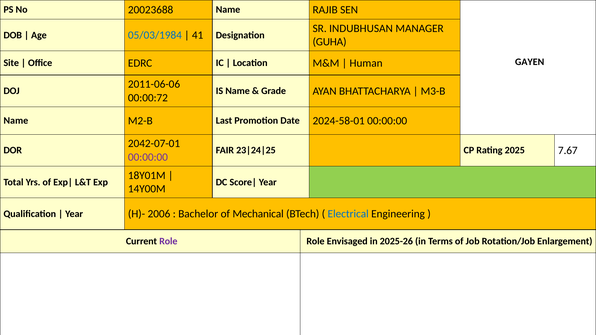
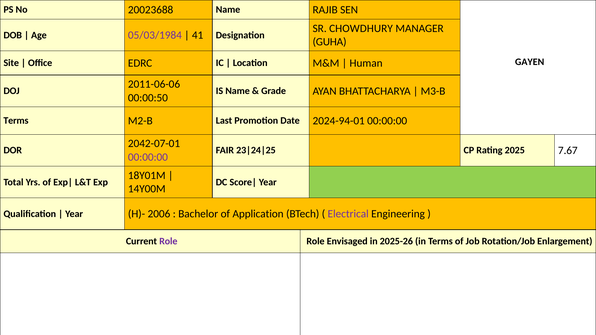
INDUBHUSAN: INDUBHUSAN -> CHOWDHURY (361, 28)
05/03/1984 colour: blue -> purple (155, 35)
00:00:72: 00:00:72 -> 00:00:50 (148, 98)
Name: Name -> Terms (16, 121)
2024-58-01: 2024-58-01 -> 2024-94-01 (339, 121)
Mechanical: Mechanical -> Application (258, 214)
Electrical colour: blue -> purple (348, 214)
